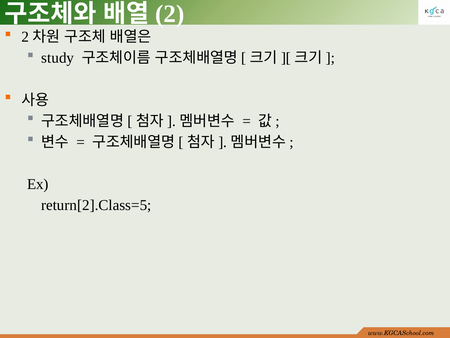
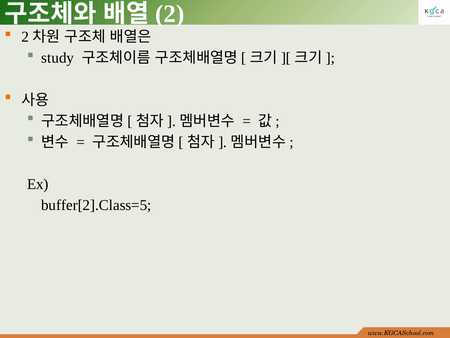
return[2].Class=5: return[2].Class=5 -> buffer[2].Class=5 (96, 205)
